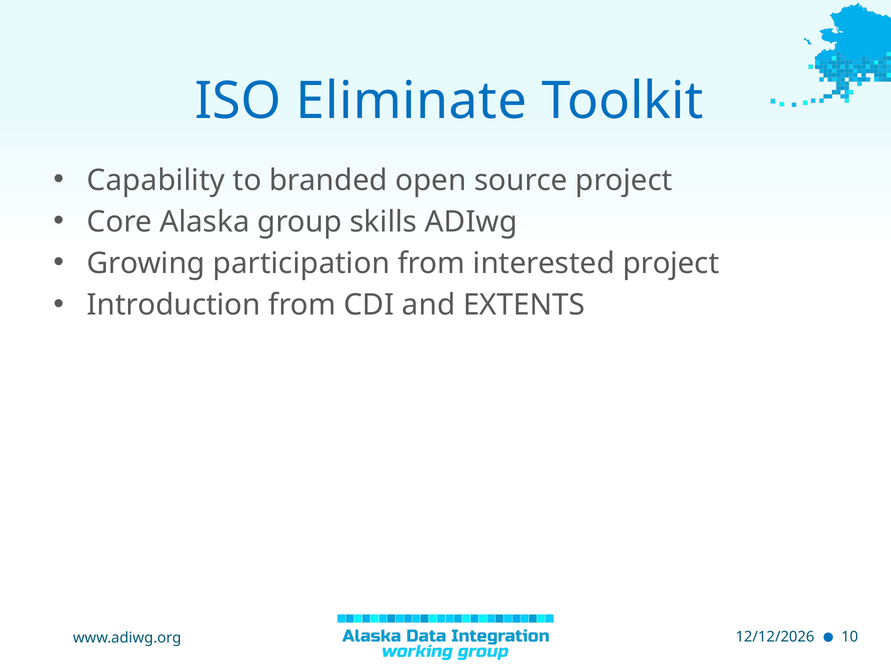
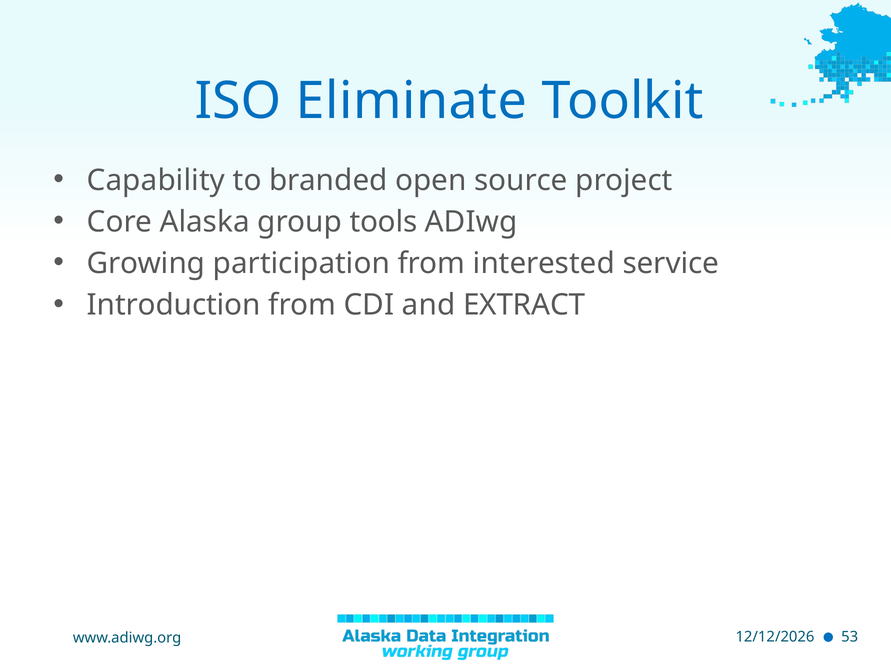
skills: skills -> tools (384, 222)
interested project: project -> service (671, 263)
EXTENTS: EXTENTS -> EXTRACT (524, 305)
10: 10 -> 53 (850, 637)
